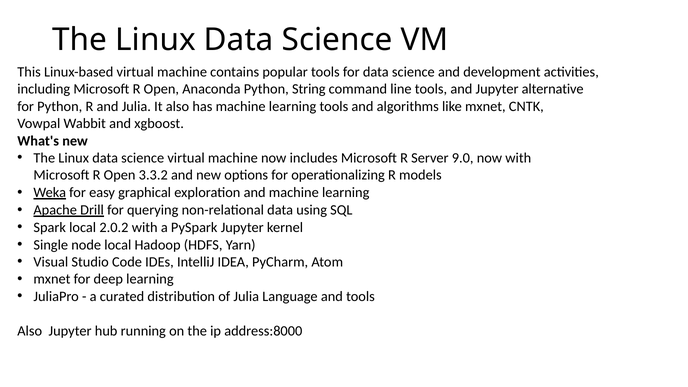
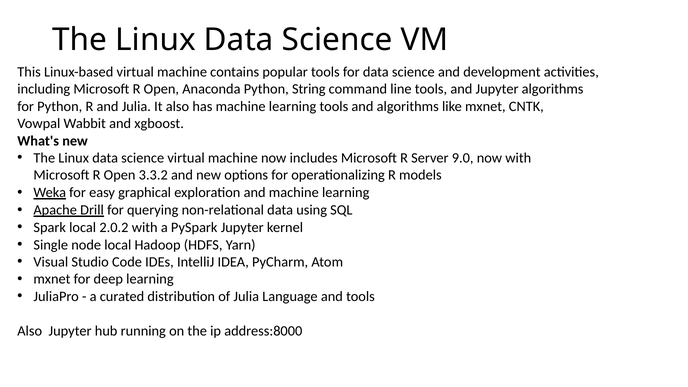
Jupyter alternative: alternative -> algorithms (553, 89)
